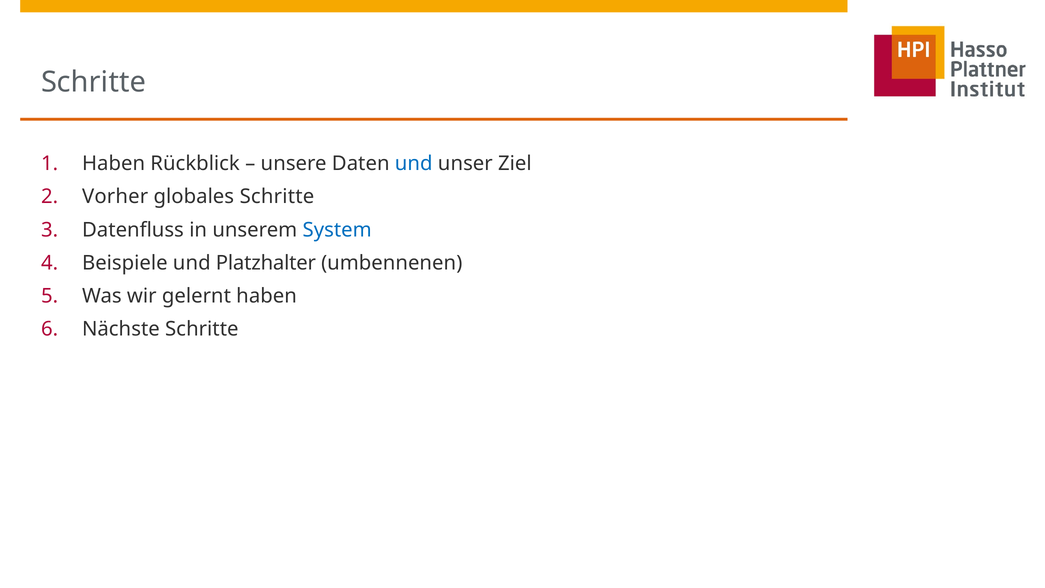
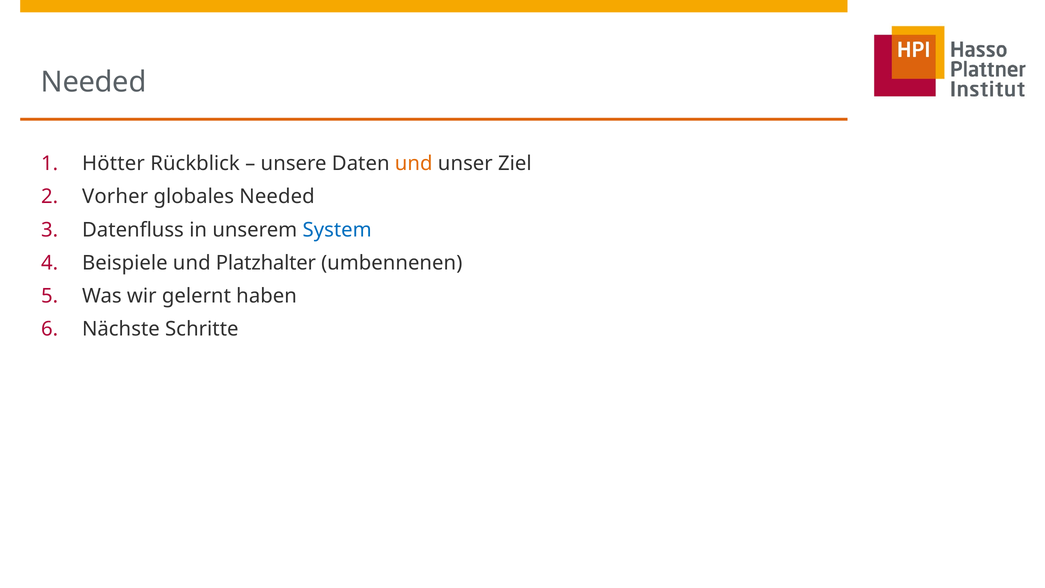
Schritte: Schritte -> Needed (94, 82)
Haben: Haben -> Hötter (113, 164)
und colour: blue -> orange (414, 164)
globales Schritte: Schritte -> Needed (277, 197)
